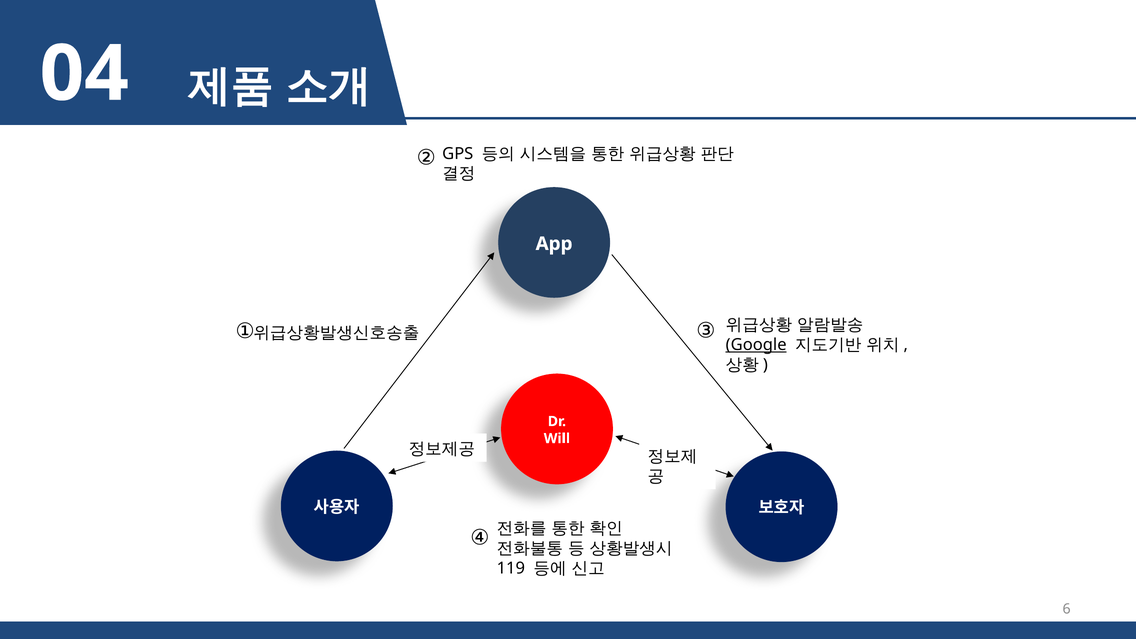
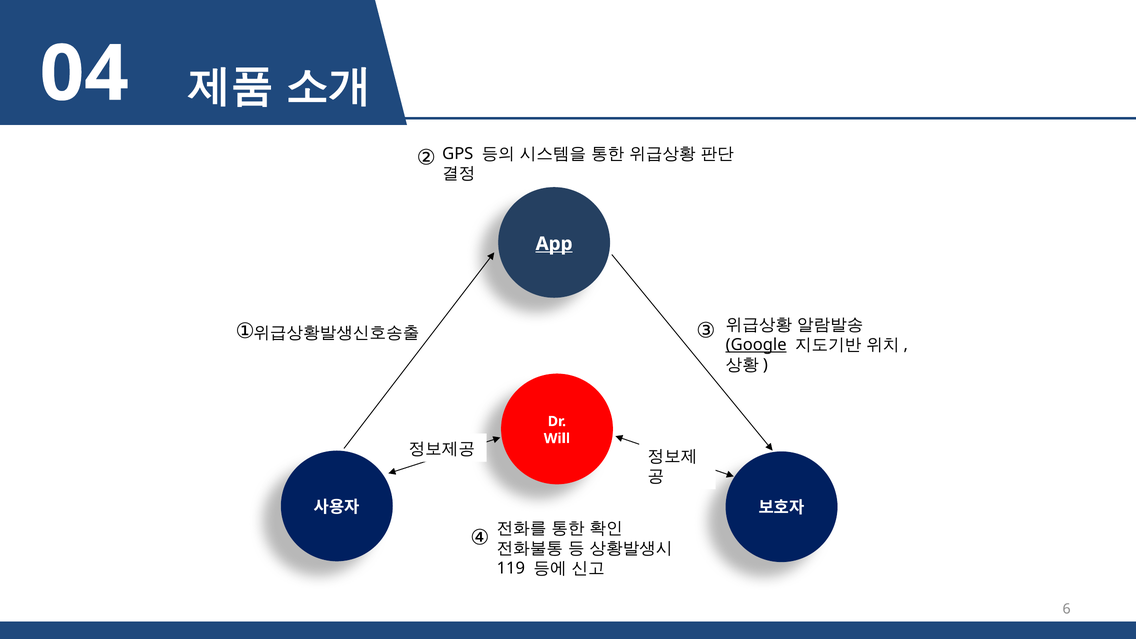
App underline: none -> present (554, 244)
